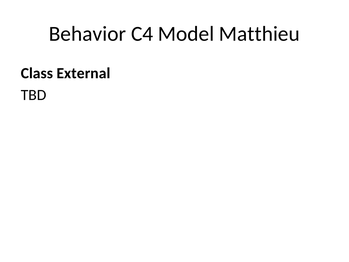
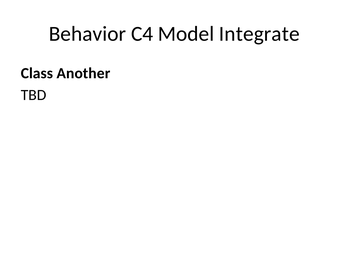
Matthieu: Matthieu -> Integrate (259, 34)
External: External -> Another (83, 73)
